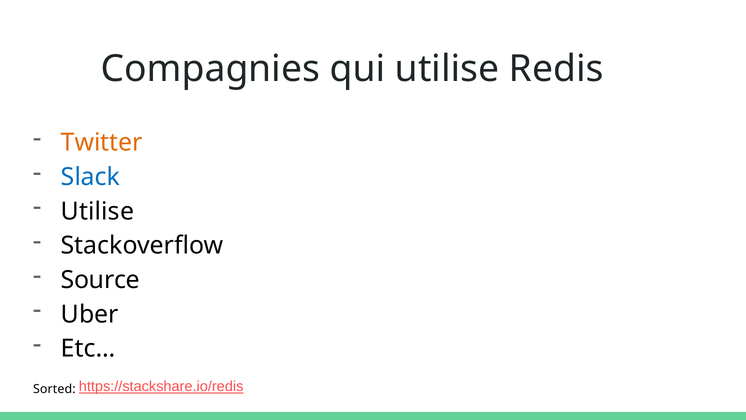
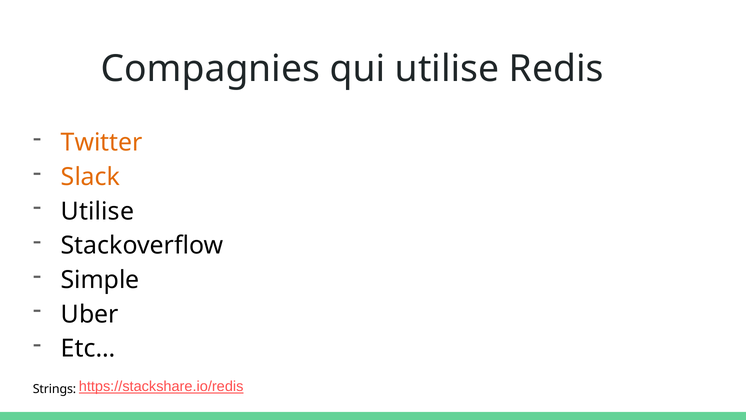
Slack colour: blue -> orange (90, 177)
Source: Source -> Simple (100, 280)
Sorted: Sorted -> Strings (54, 389)
